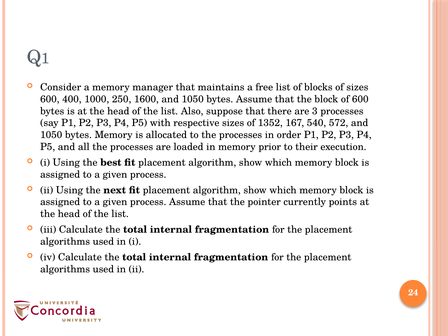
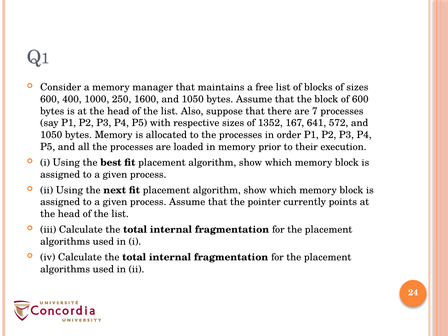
3: 3 -> 7 (315, 111)
540: 540 -> 641 (316, 123)
